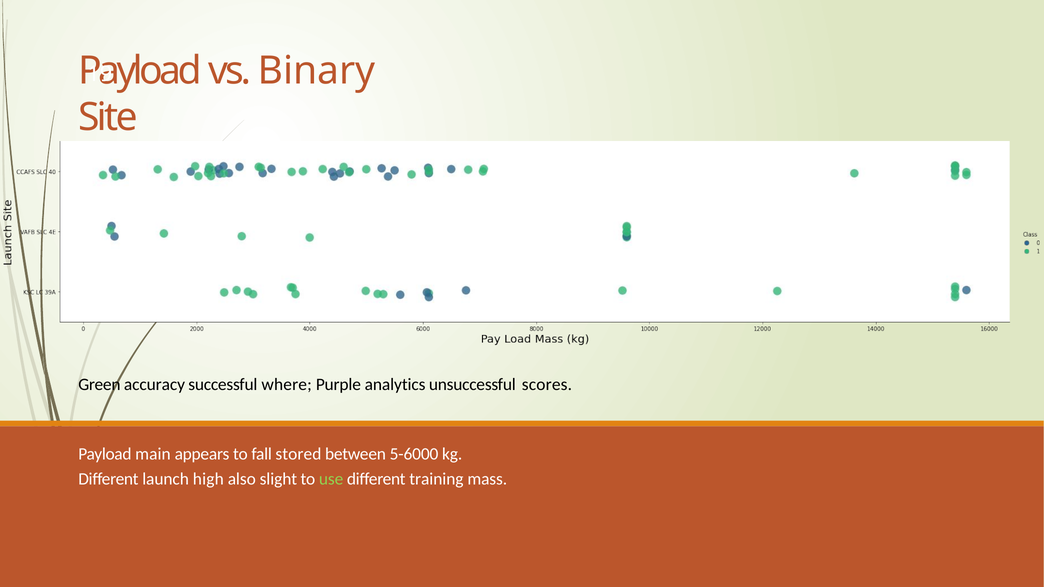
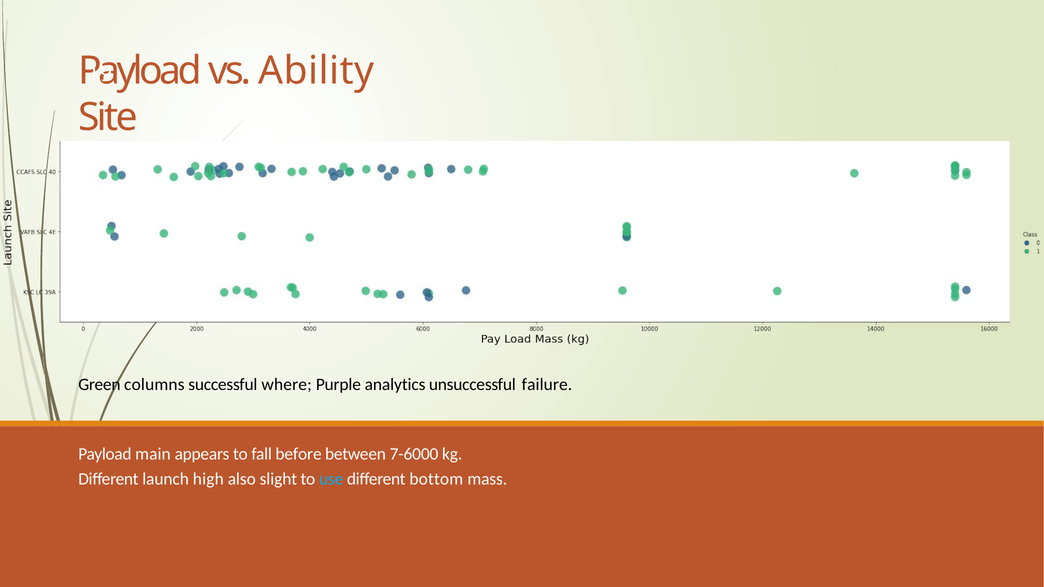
Binary: Binary -> Ability (316, 71)
accuracy: accuracy -> columns (154, 385)
scores: scores -> failure (547, 385)
stored: stored -> before (299, 454)
5-6000: 5-6000 -> 7-6000 (414, 454)
use colour: light green -> light blue (331, 479)
training: training -> bottom (436, 479)
